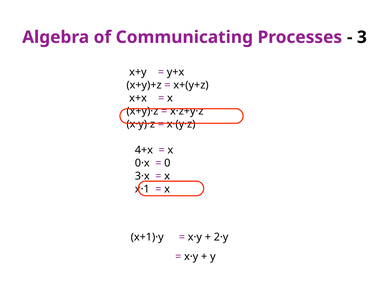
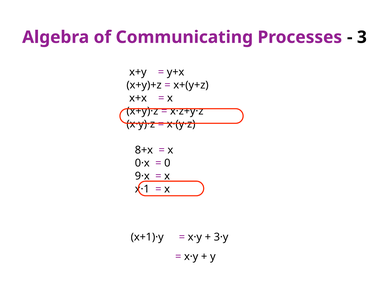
4+x: 4+x -> 8+x (144, 150)
3·x: 3·x -> 9·x (142, 176)
2·y: 2·y -> 3·y (221, 237)
